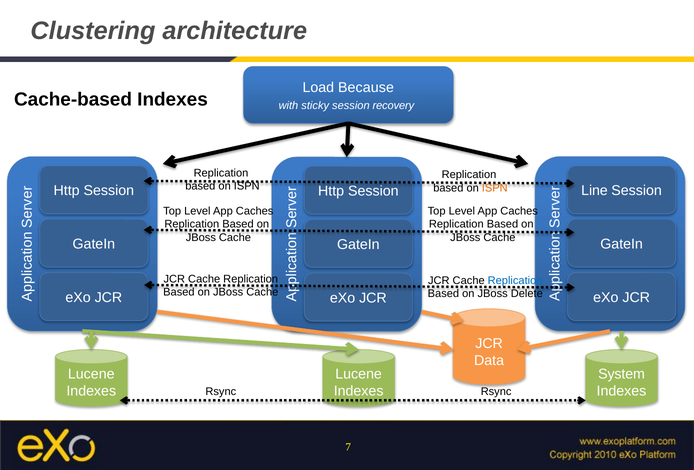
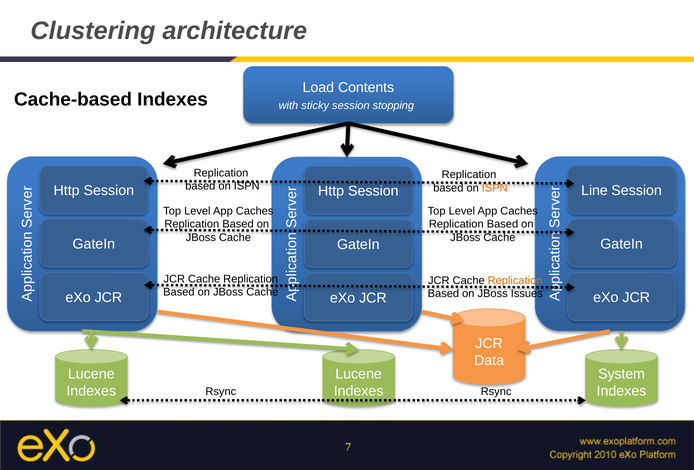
Because: Because -> Contents (366, 87)
recovery: recovery -> stopping (393, 105)
Replication colour: blue -> orange (515, 280)
Delete: Delete -> Issues (527, 294)
